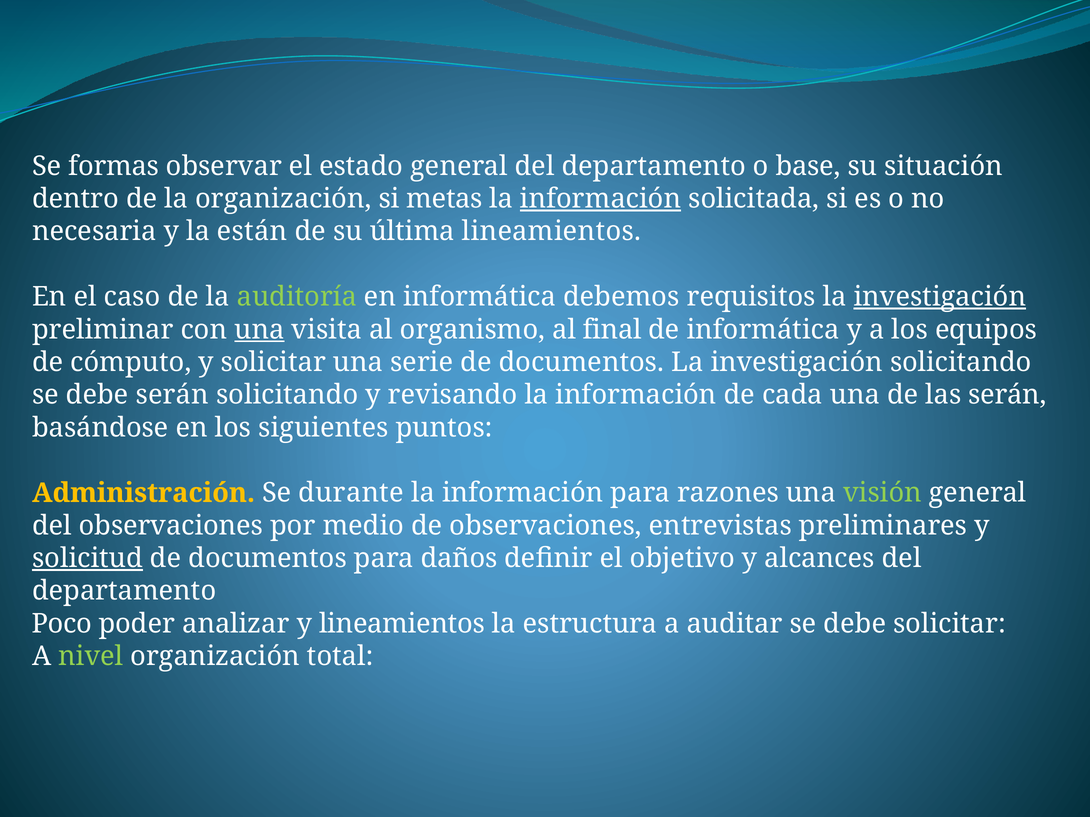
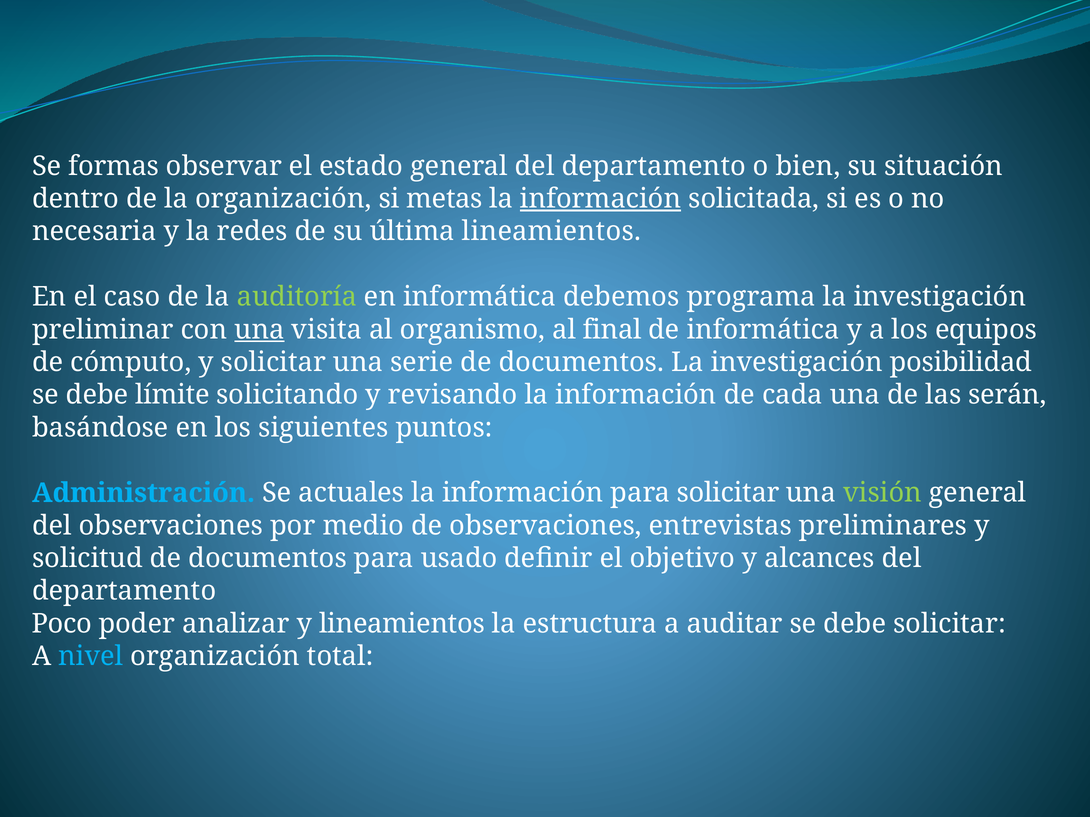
base: base -> bien (808, 166)
están: están -> redes (252, 232)
requisitos: requisitos -> programa (751, 297)
investigación underline: present -> none (940, 297)
investigación solicitando: solicitando -> posibilidad (961, 362)
debe serán: serán -> límite (172, 395)
Administración colour: yellow -> light blue (144, 493)
durante: durante -> actuales (351, 493)
para razones: razones -> solicitar (728, 493)
solicitud underline: present -> none (87, 559)
daños: daños -> usado (459, 559)
nivel colour: light green -> light blue (91, 657)
